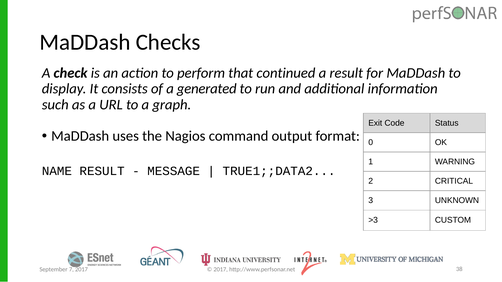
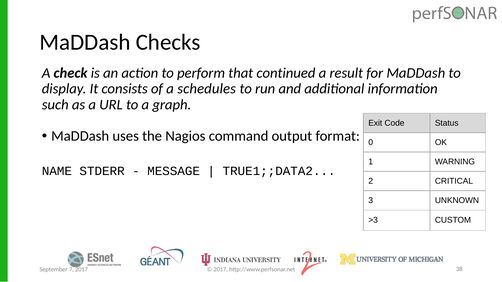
generated: generated -> schedules (207, 89)
NAME RESULT: RESULT -> STDERR (102, 171)
